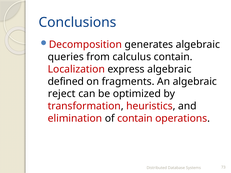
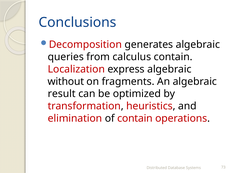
defined: defined -> without (66, 82)
reject: reject -> result (62, 94)
